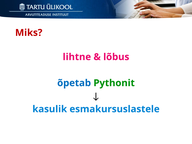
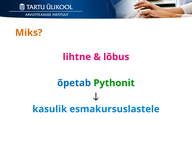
Miks colour: red -> orange (29, 33)
